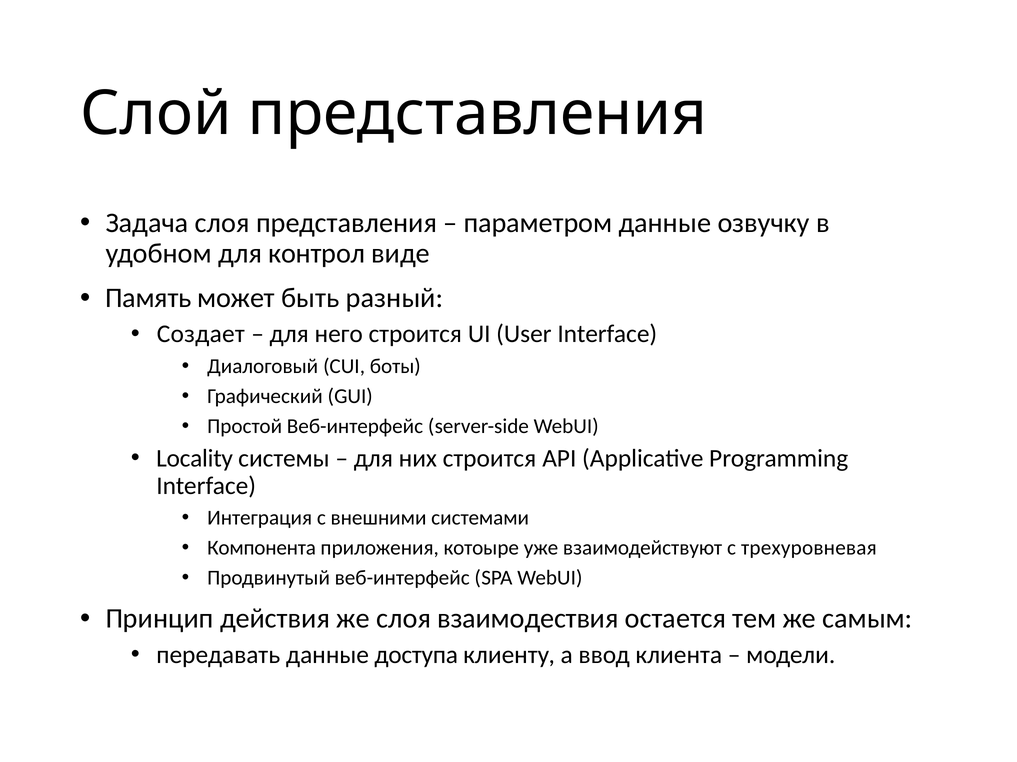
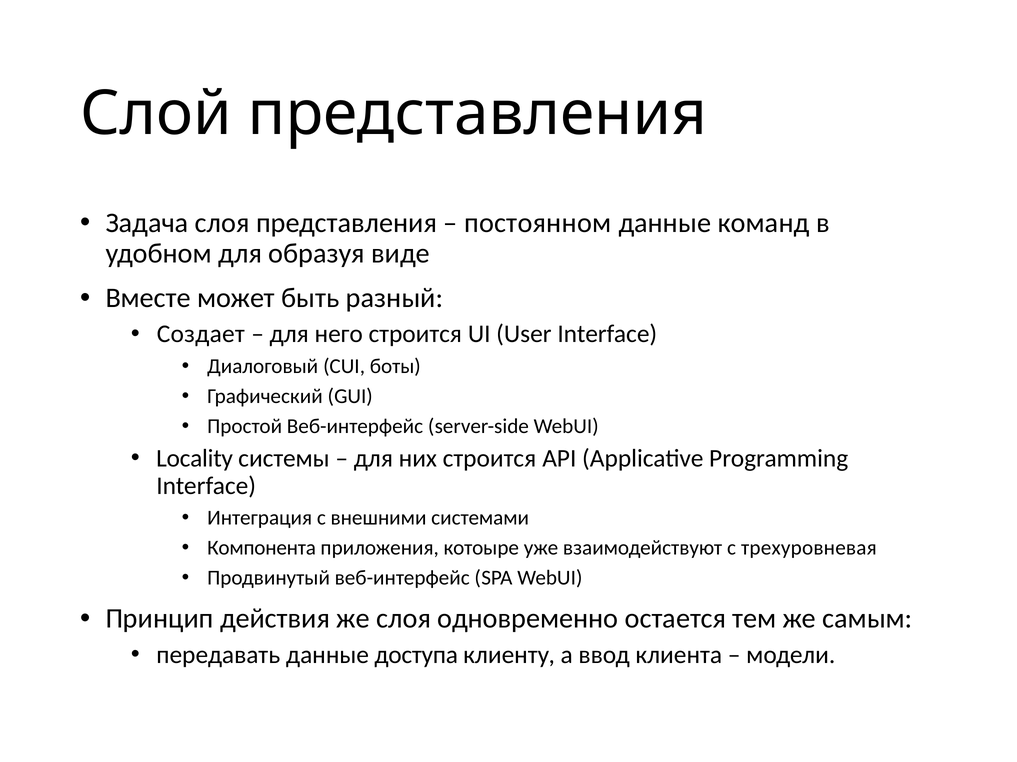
параметром: параметром -> постоянном (538, 223)
озвучку: озвучку -> команд (764, 223)
контрол: контрол -> образуя (317, 254)
Память: Память -> Вместе (148, 298)
взаимодествия: взаимодествия -> одновременно (528, 619)
